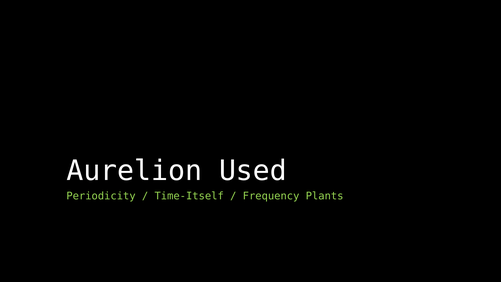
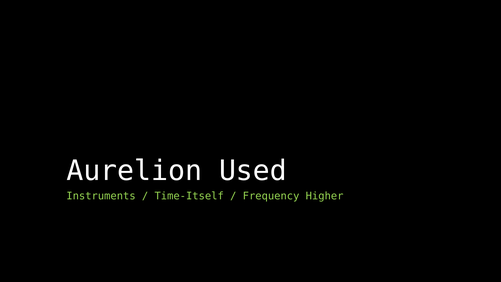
Periodicity: Periodicity -> Instruments (101, 196)
Plants: Plants -> Higher (325, 196)
